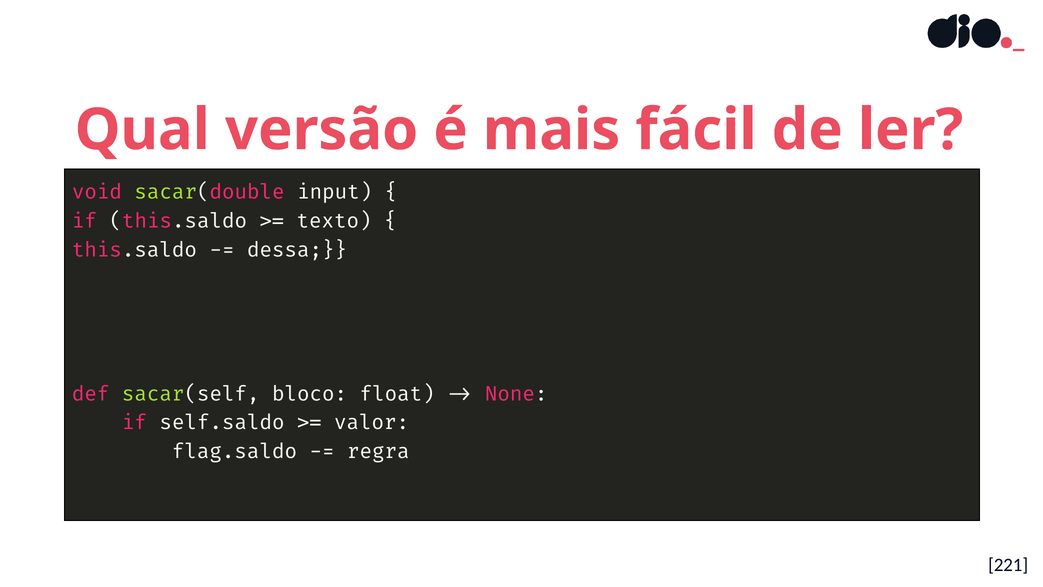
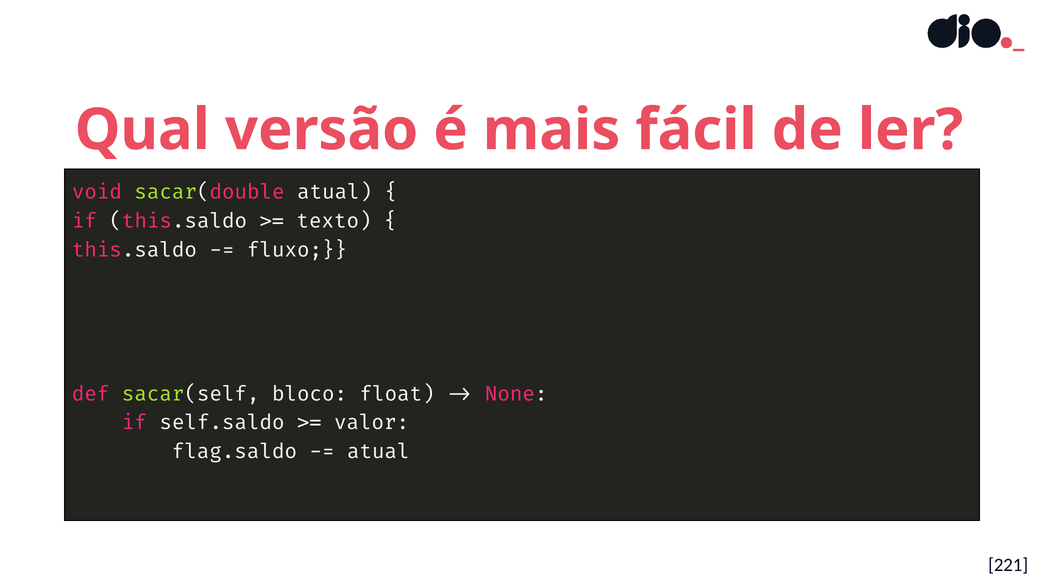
sacar(double input: input -> atual (335, 192)
dessa: dessa -> fluxo (297, 250)
regra: regra -> atual (378, 451)
